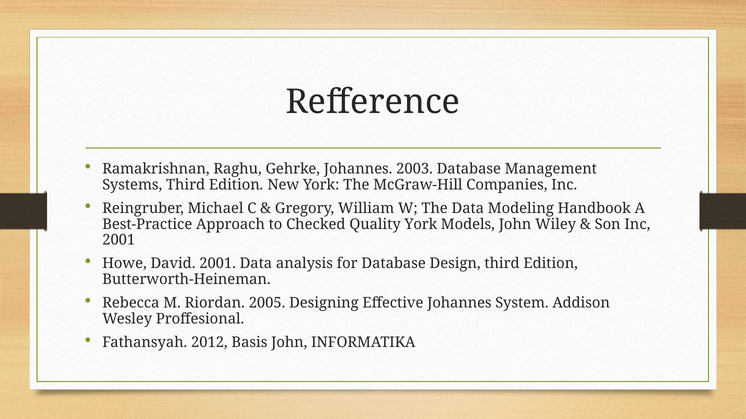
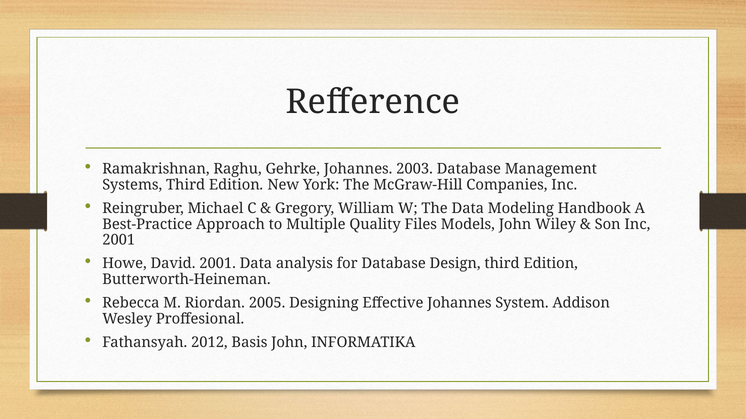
Checked: Checked -> Multiple (316, 225)
Quality York: York -> Files (421, 225)
